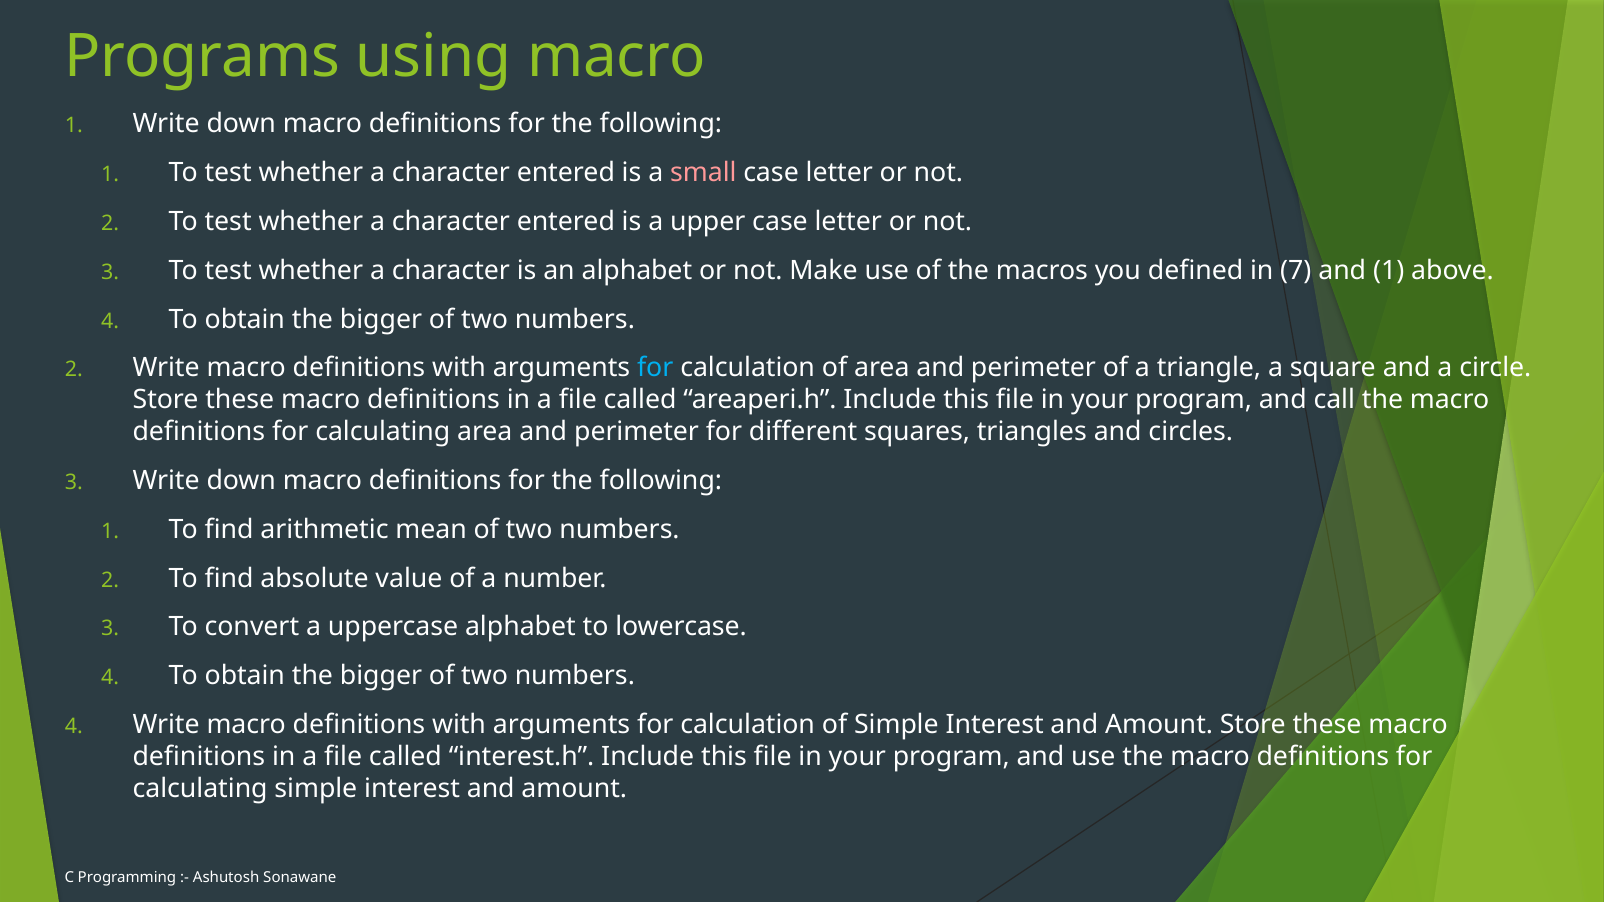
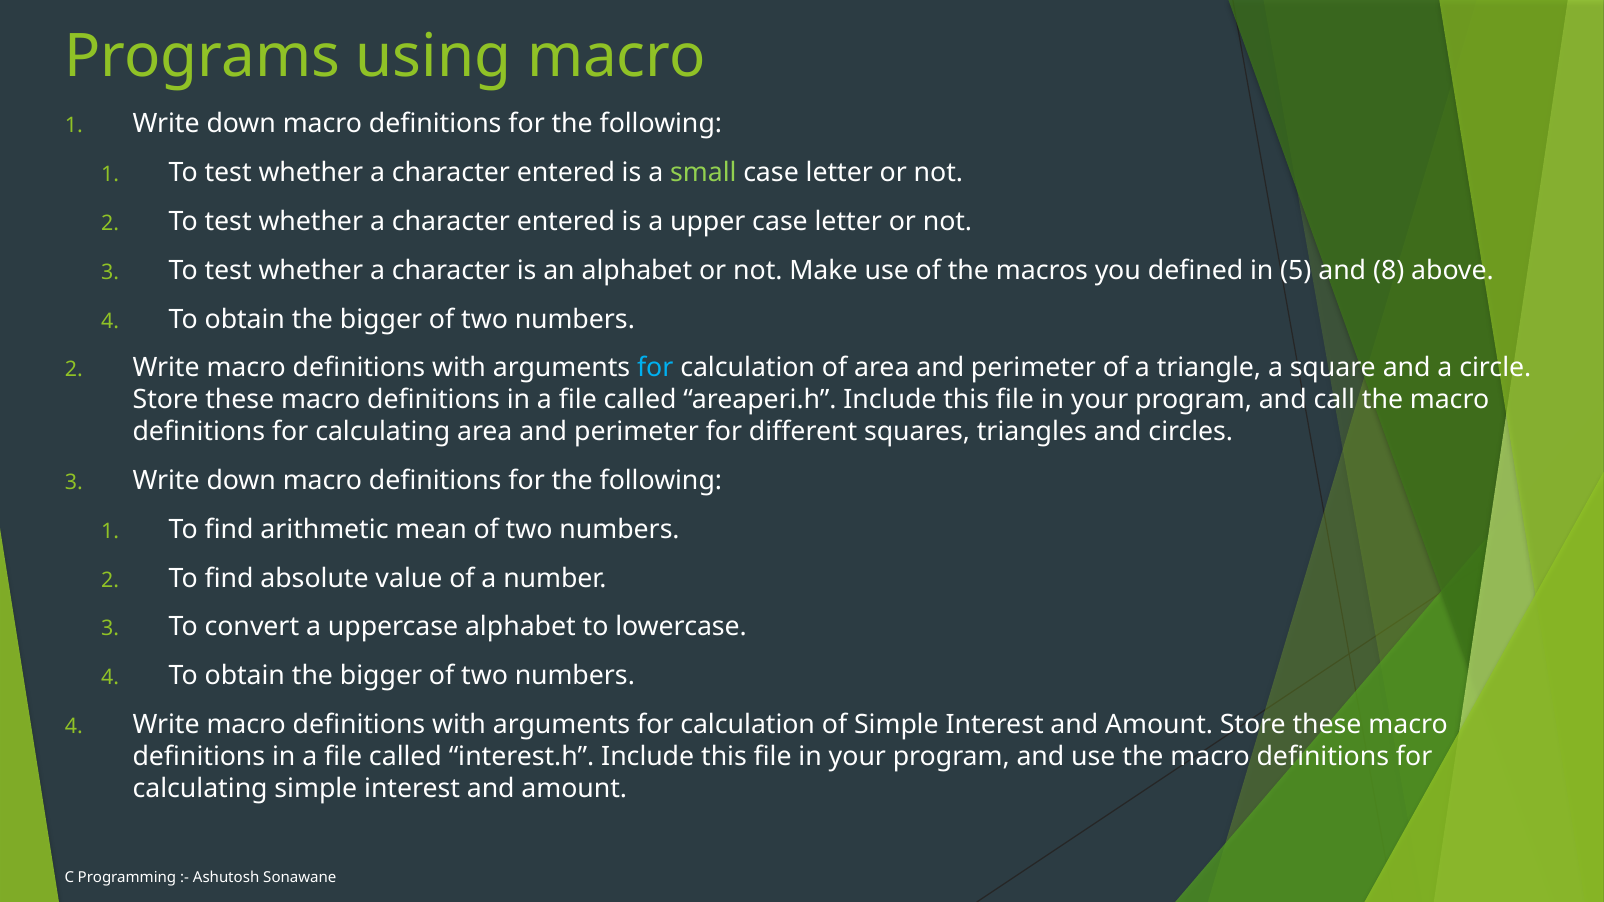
small colour: pink -> light green (703, 173)
7: 7 -> 5 (1296, 271)
and 1: 1 -> 8 (1389, 271)
